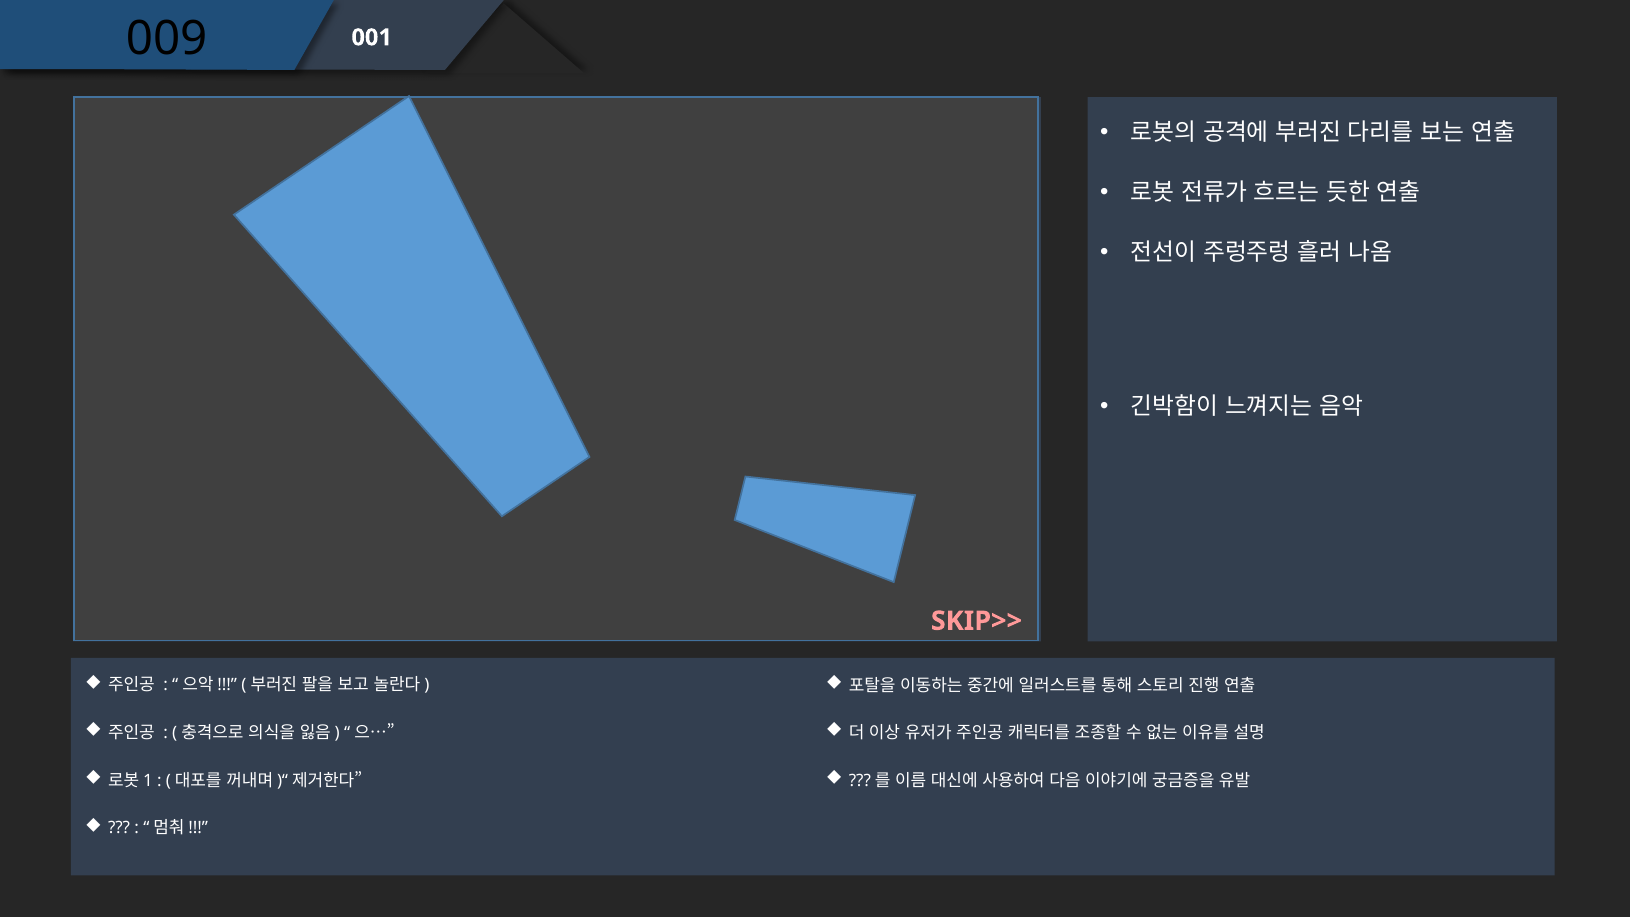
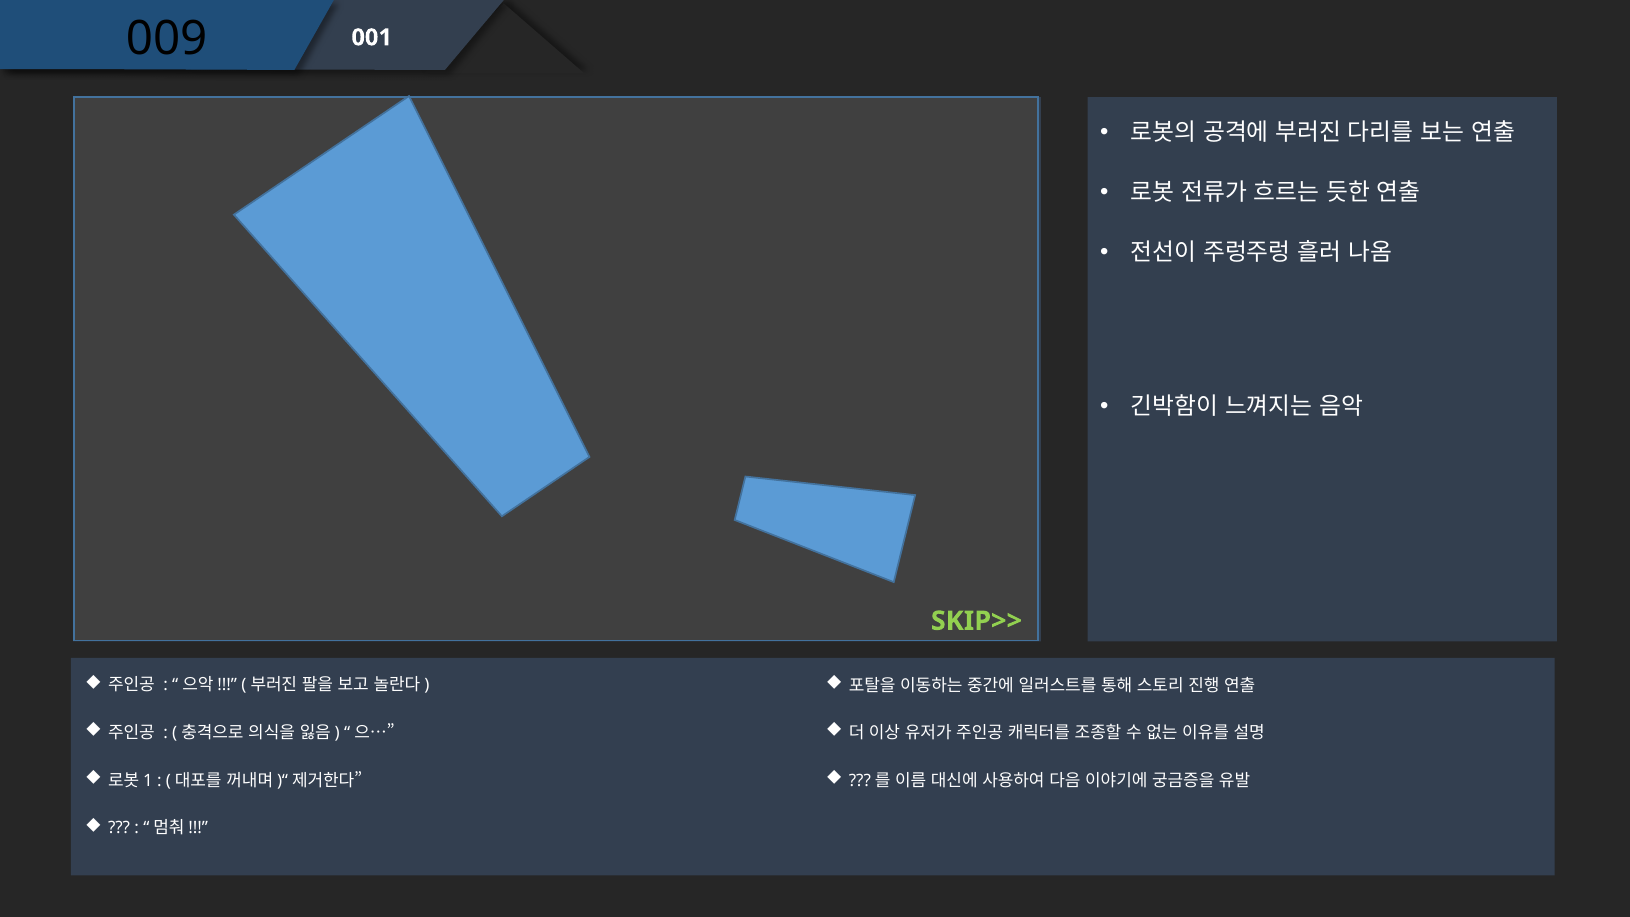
SKIP>> colour: pink -> light green (976, 621)
